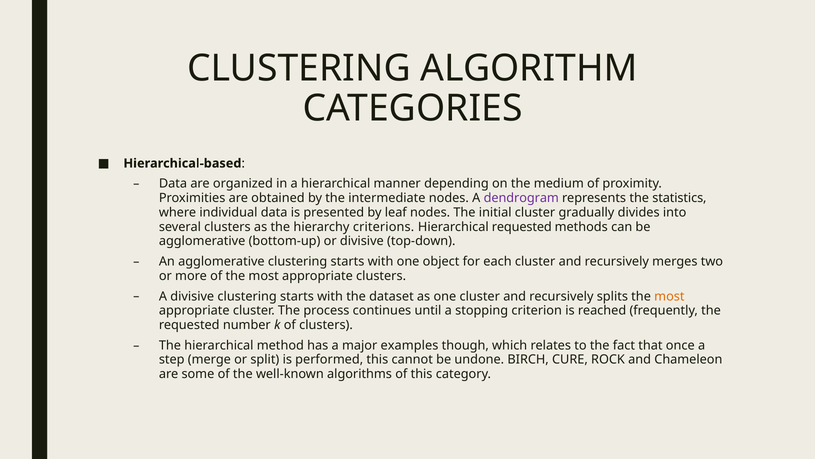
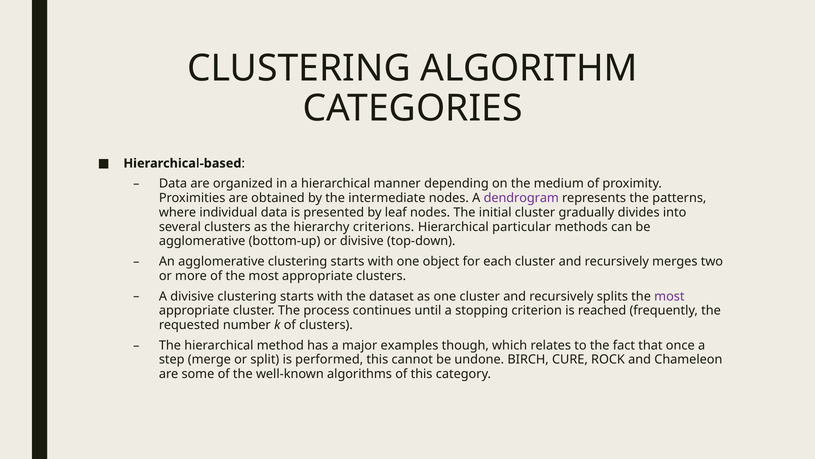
statistics: statistics -> patterns (679, 198)
Hierarchical requested: requested -> particular (522, 227)
most colour: orange -> purple (669, 296)
